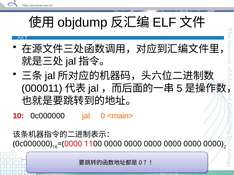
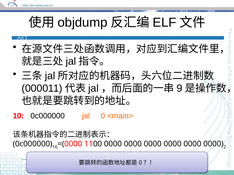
5: 5 -> 9 (179, 89)
